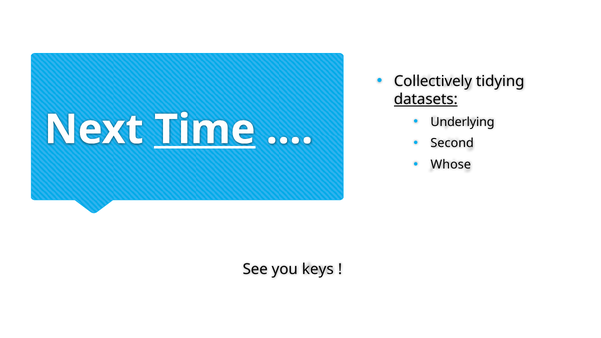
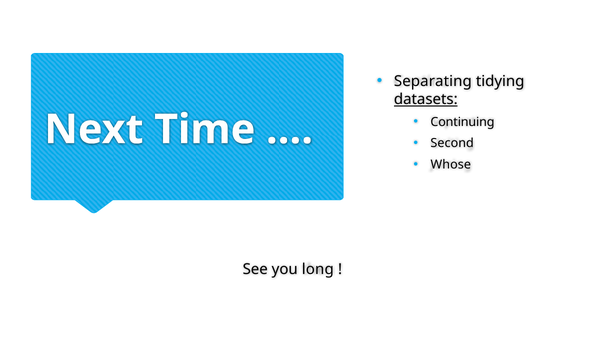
Collectively: Collectively -> Separating (433, 81)
Underlying: Underlying -> Continuing (463, 122)
Time underline: present -> none (205, 130)
keys: keys -> long (318, 269)
